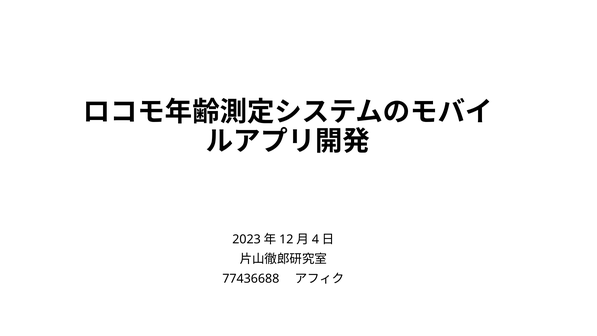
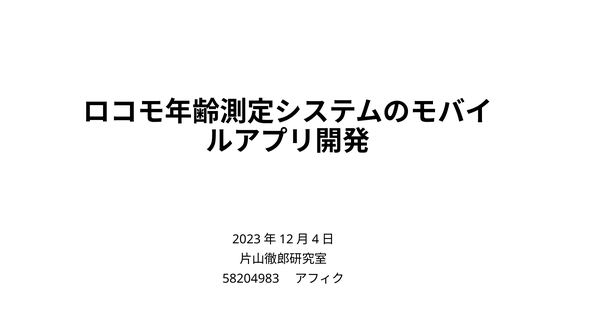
77436688: 77436688 -> 58204983 (251, 279)
